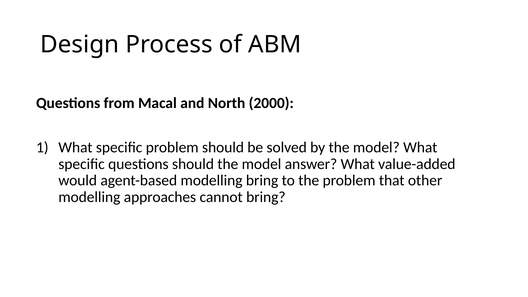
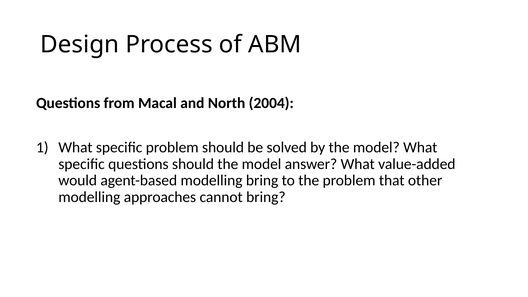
2000: 2000 -> 2004 (271, 103)
